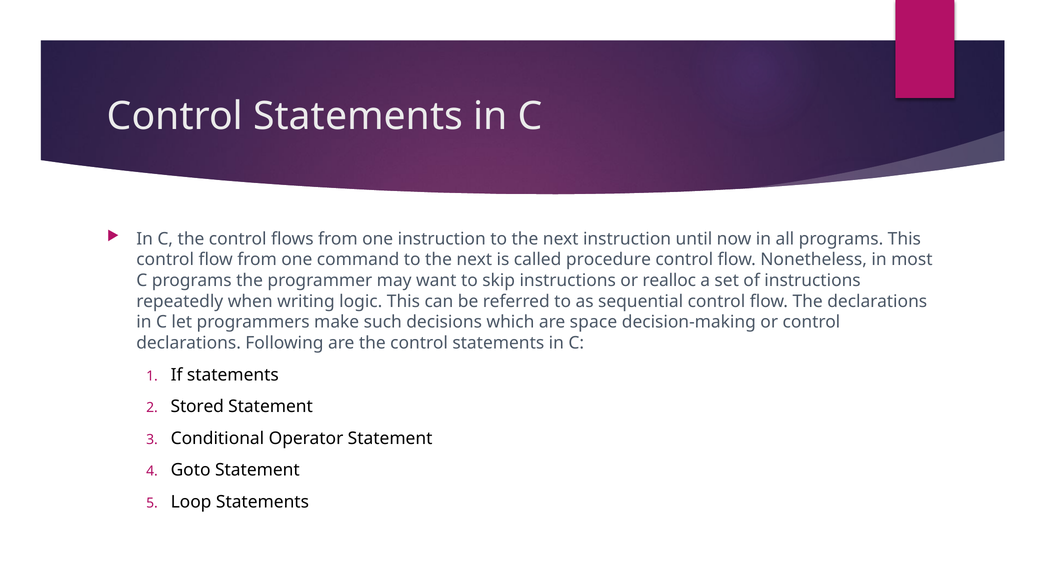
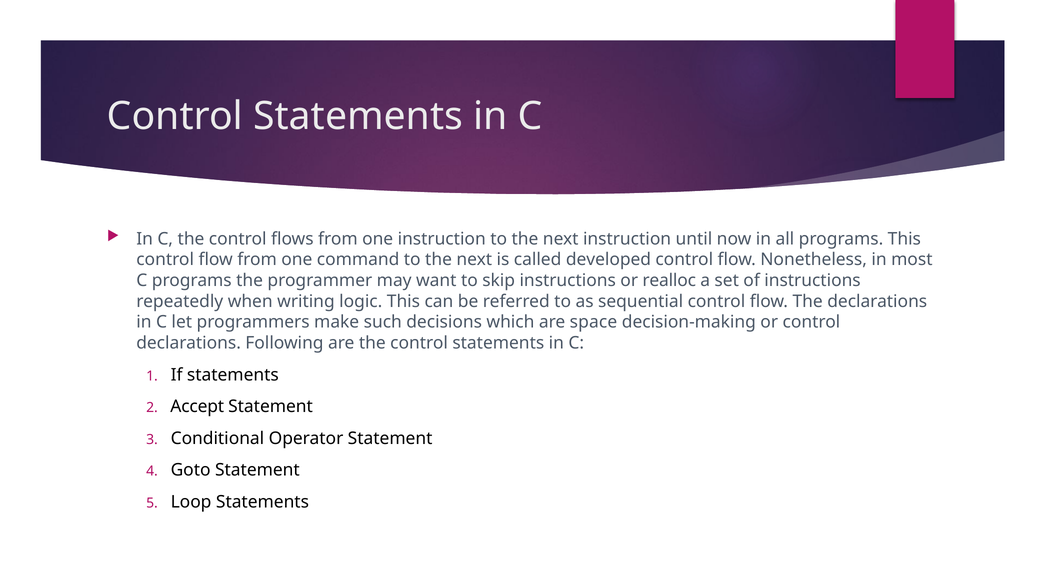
procedure: procedure -> developed (608, 260)
Stored: Stored -> Accept (197, 407)
